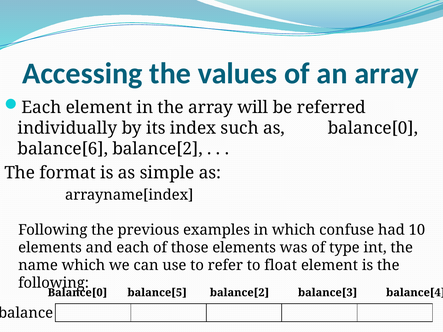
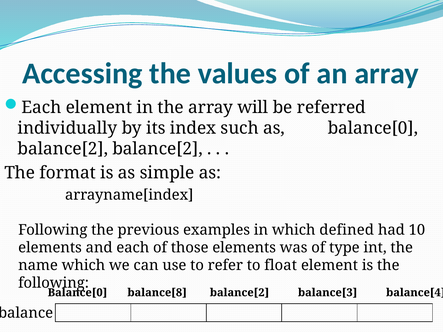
balance[6: balance[6 -> balance[2 (63, 149)
confuse: confuse -> defined (347, 230)
balance[5: balance[5 -> balance[8 (157, 293)
